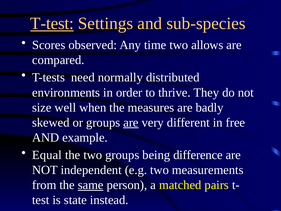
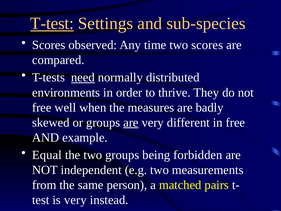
two allows: allows -> scores (207, 45)
need underline: none -> present (83, 77)
size: size -> free (42, 107)
difference: difference -> forbidden (198, 155)
same underline: present -> none (91, 185)
is state: state -> very (75, 200)
